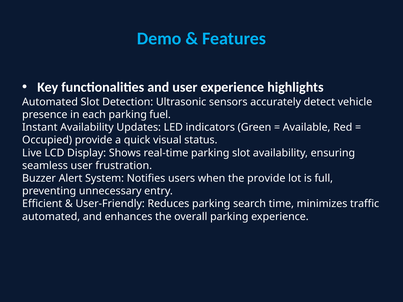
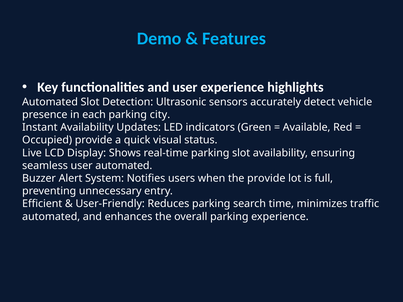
fuel: fuel -> city (160, 115)
user frustration: frustration -> automated (124, 166)
